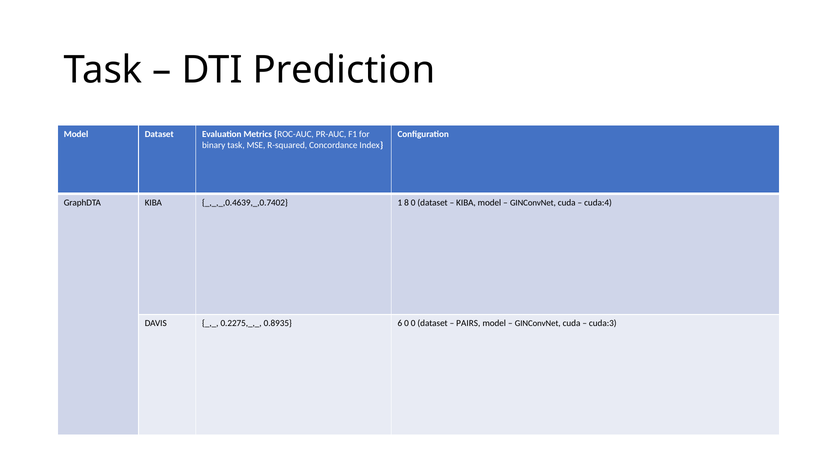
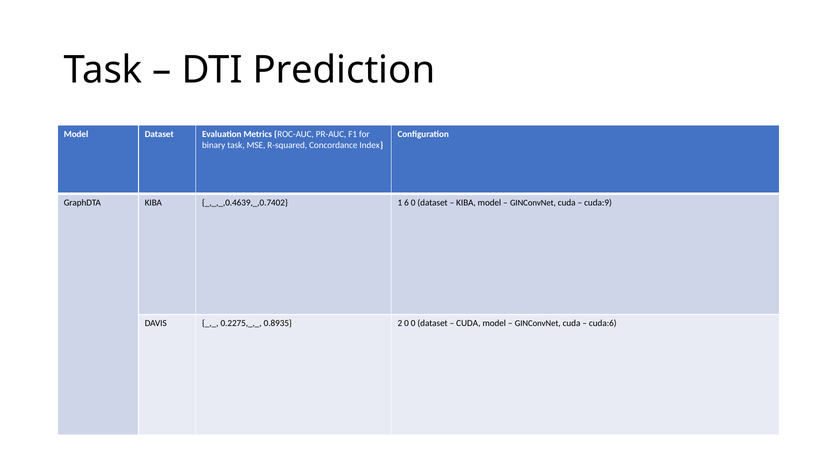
8: 8 -> 6 (406, 203)
cuda:4: cuda:4 -> cuda:9 (598, 203)
6: 6 -> 2 (400, 323)
PAIRS: PAIRS -> CUDA (468, 323)
cuda:3: cuda:3 -> cuda:6 (603, 323)
